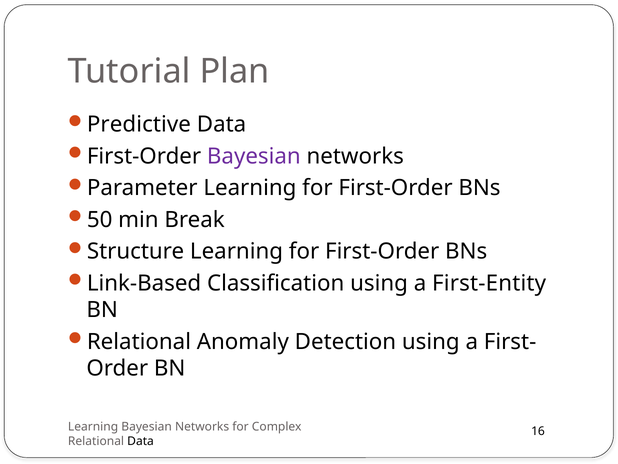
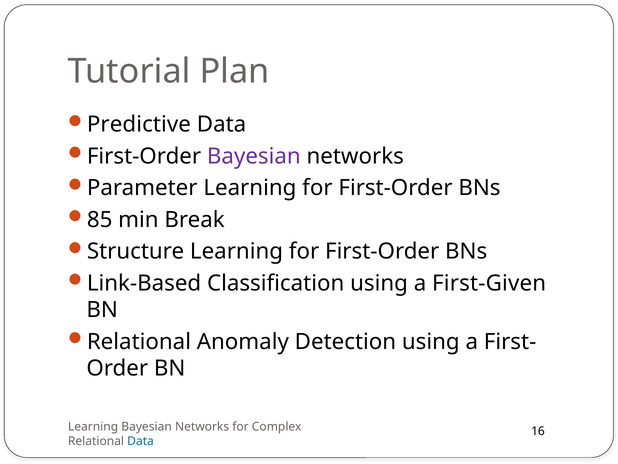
50: 50 -> 85 (100, 220)
First-Entity: First-Entity -> First-Given (489, 283)
Data colour: black -> blue (141, 441)
